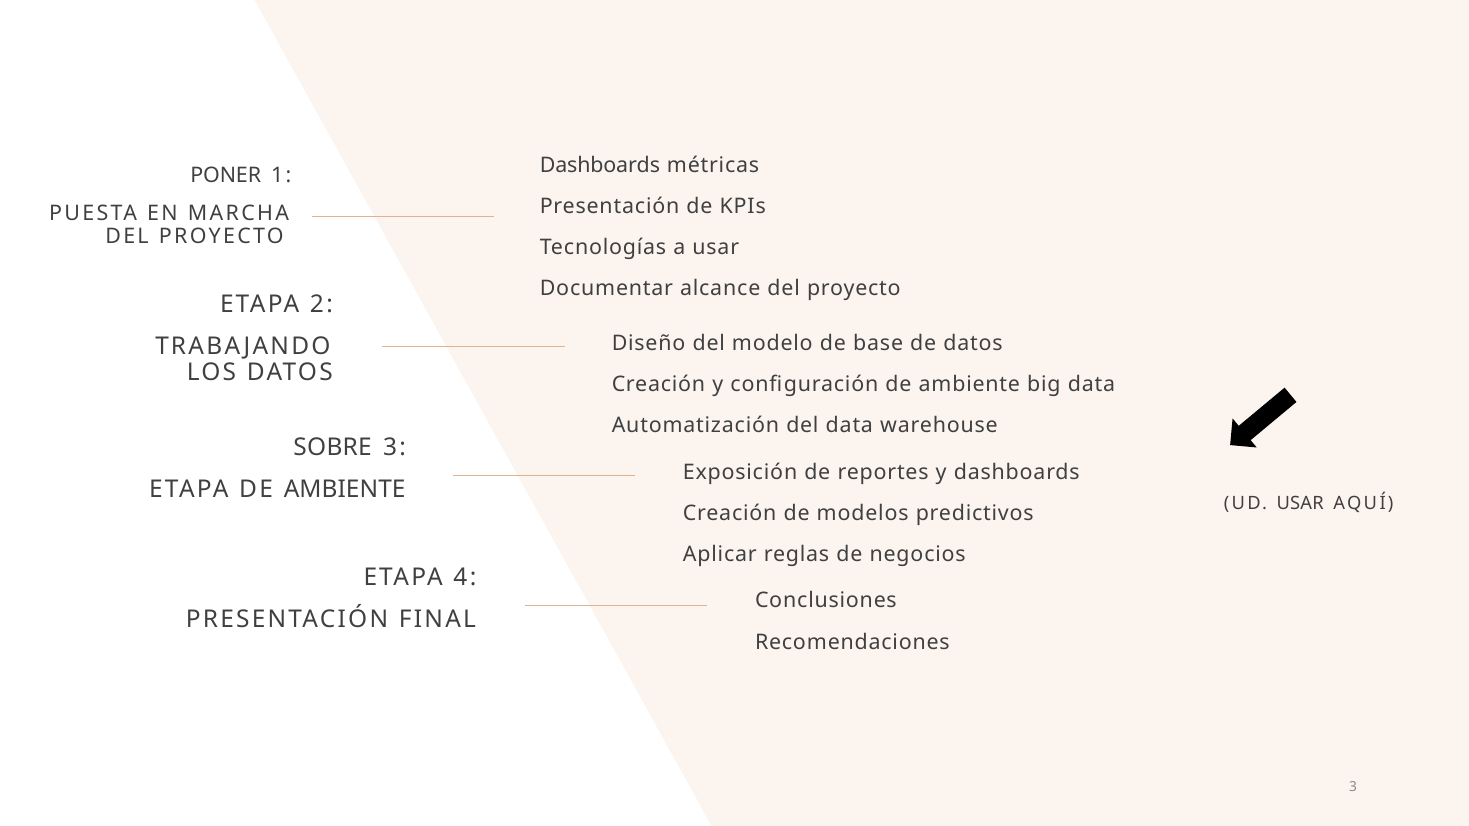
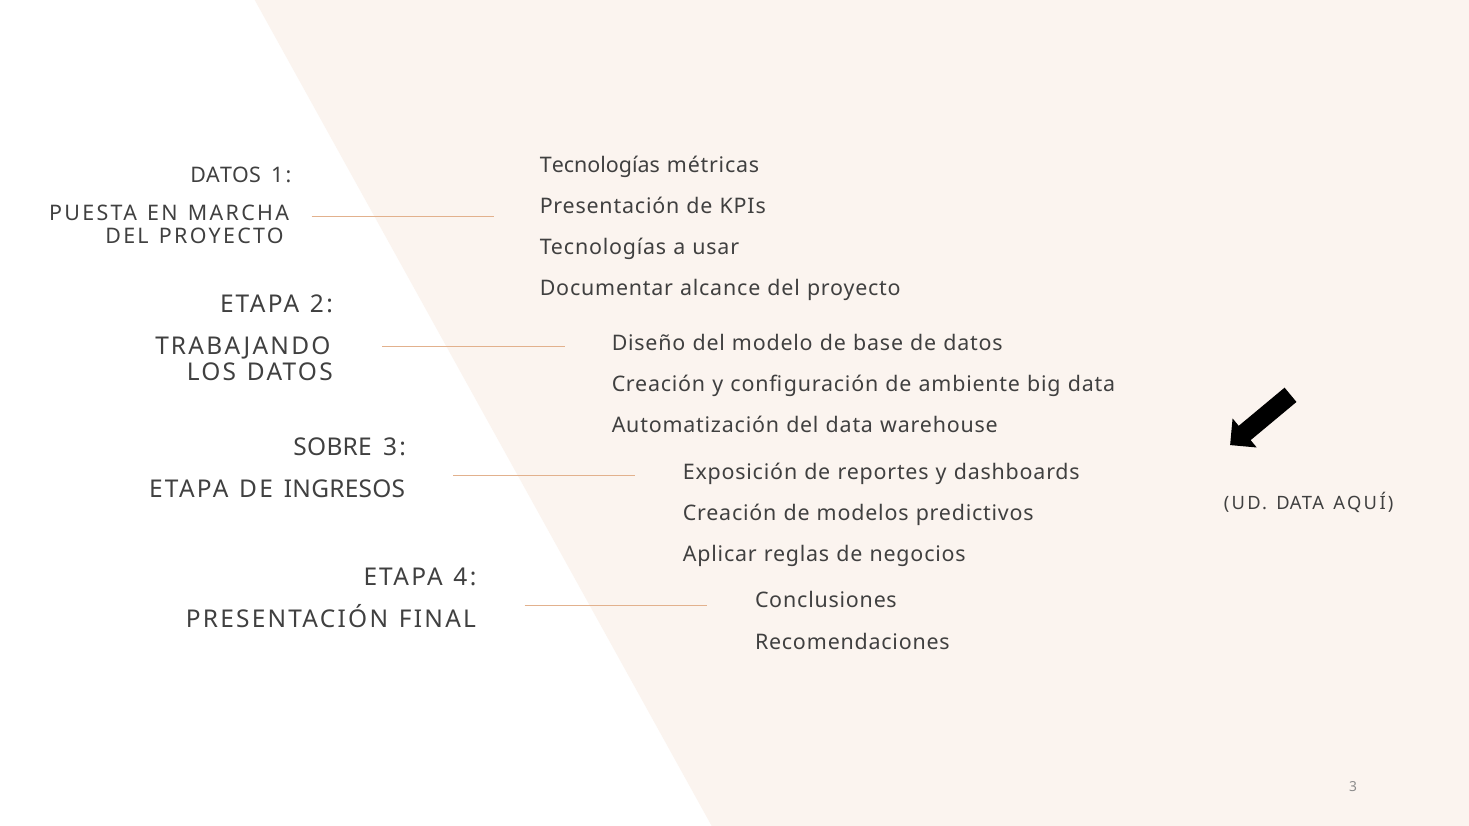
Dashboards: Dashboards -> Tecnologías (600, 165)
PONER: PONER -> DATOS (226, 175)
ETAPA DE AMBIENTE: AMBIENTE -> INGRESOS (345, 489)
UD USAR: USAR -> DATA (1300, 504)
